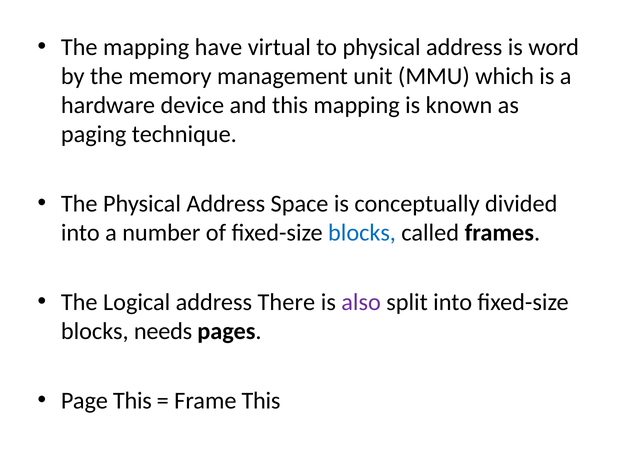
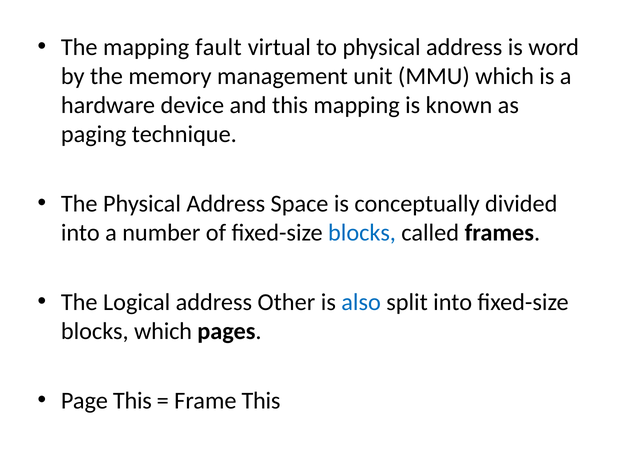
have: have -> fault (218, 47)
There: There -> Other (286, 303)
also colour: purple -> blue (361, 303)
blocks needs: needs -> which (163, 332)
